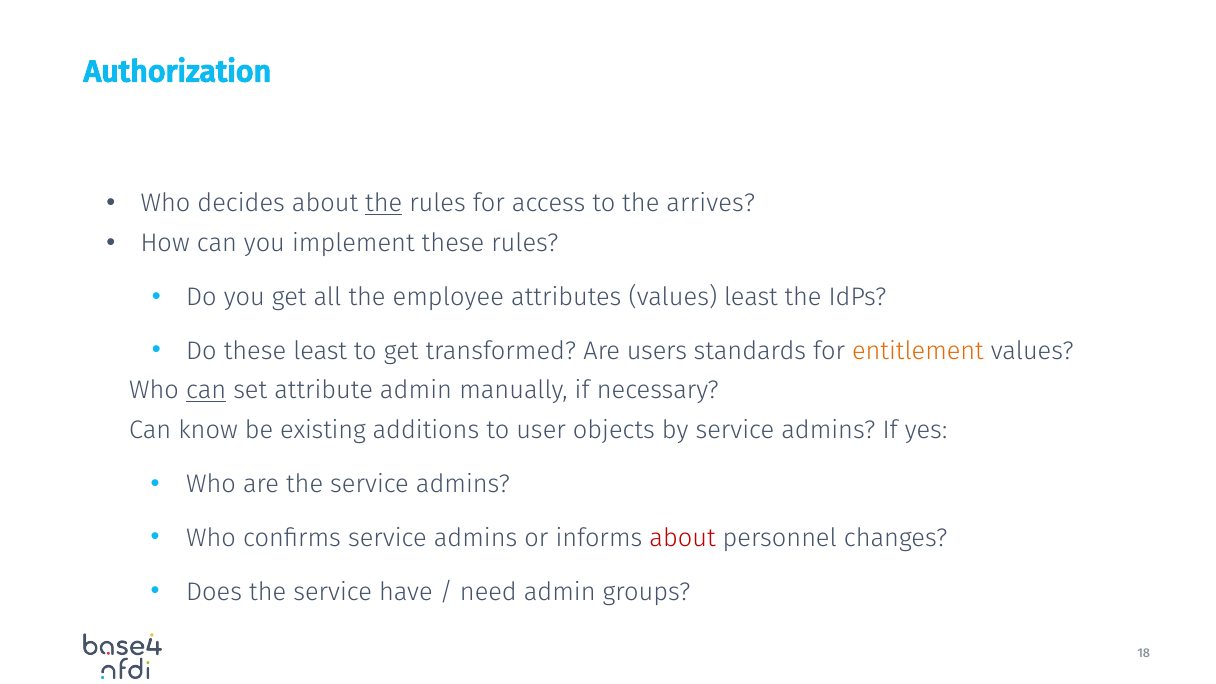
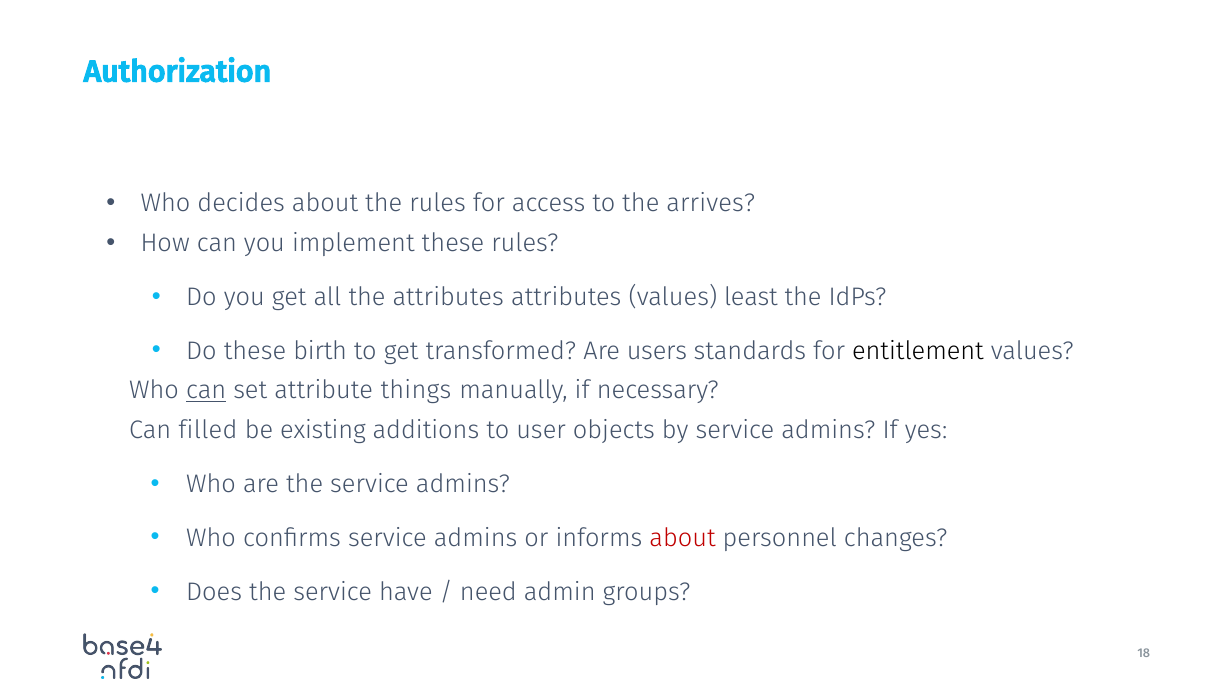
the underline: present -> none (384, 204)
the employee: employee -> attributes (448, 297)
these least: least -> birth (320, 351)
entitlement colour: orange -> black (918, 351)
attribute admin: admin -> things (416, 391)
know: know -> filled (208, 430)
